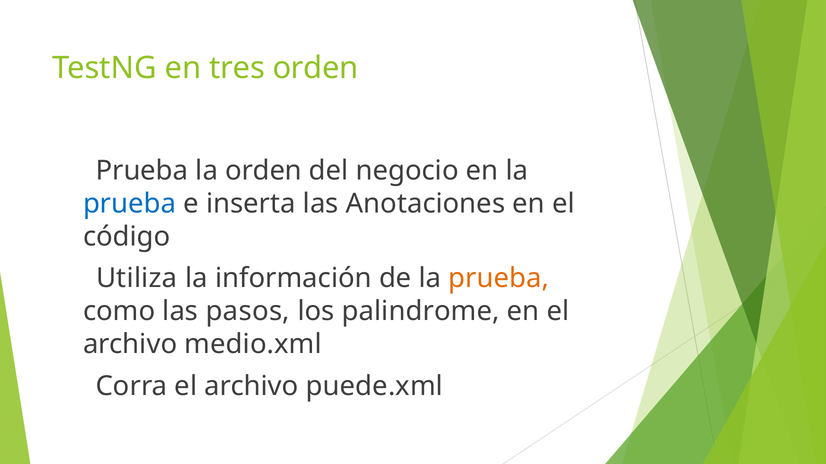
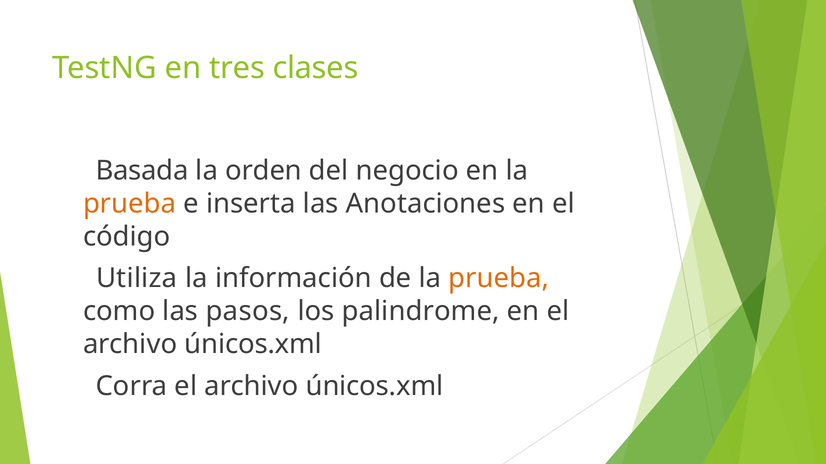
tres orden: orden -> clases (315, 68)
Prueba: Prueba -> Basada (142, 171)
prueba colour: blue -> orange (130, 204)
medio.xml: medio.xml -> únicos.xml (253, 345)
Corra el archivo puede.xml: puede.xml -> únicos.xml (374, 387)
